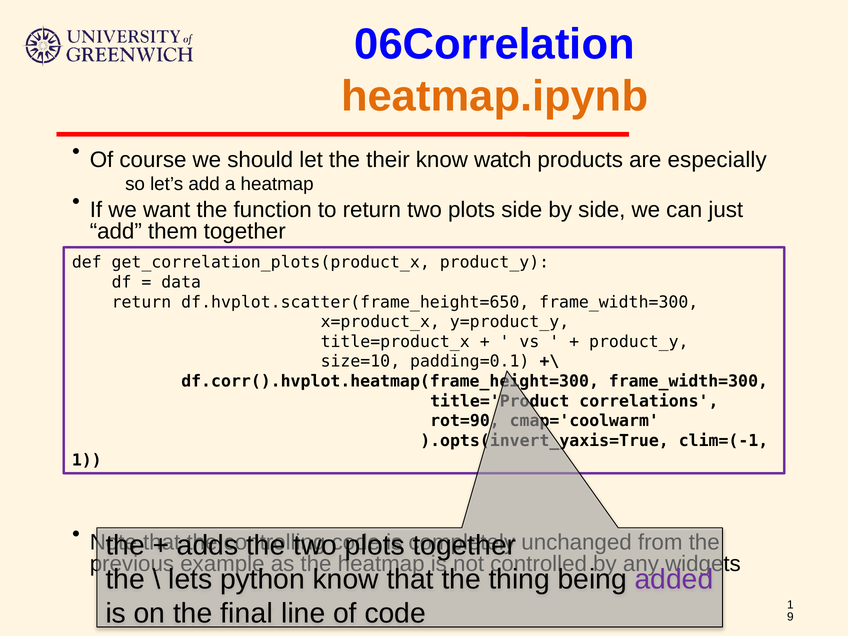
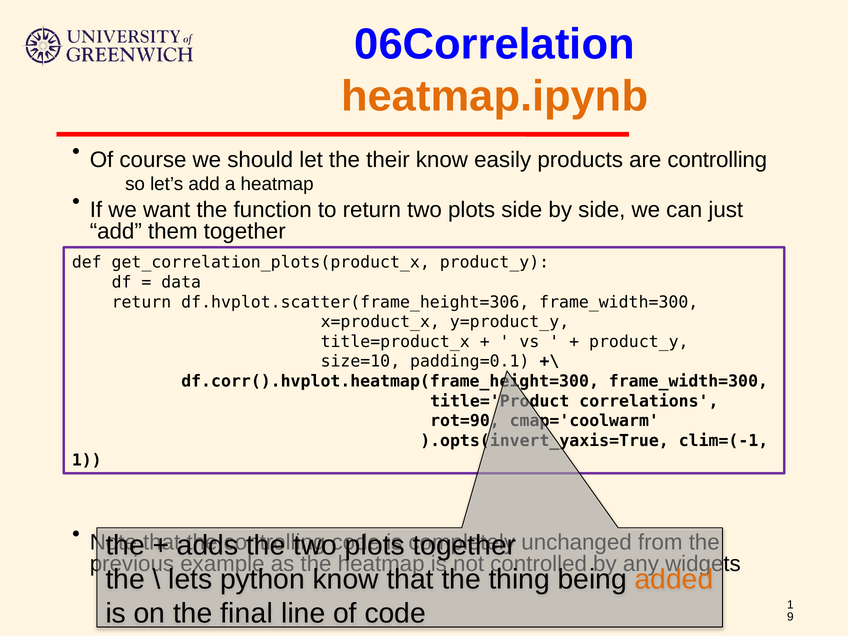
watch: watch -> easily (503, 160)
are especially: especially -> controlling (717, 160)
df.hvplot.scatter(frame_height=650: df.hvplot.scatter(frame_height=650 -> df.hvplot.scatter(frame_height=306 (355, 302)
added colour: purple -> orange (674, 579)
